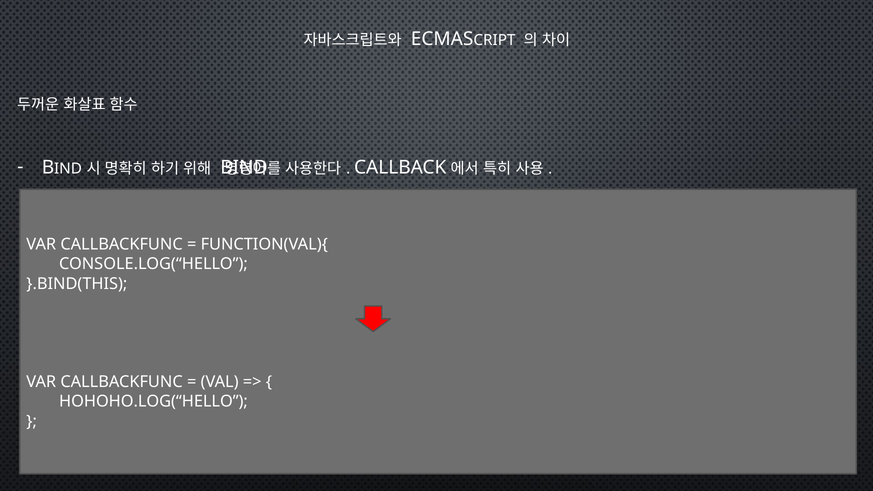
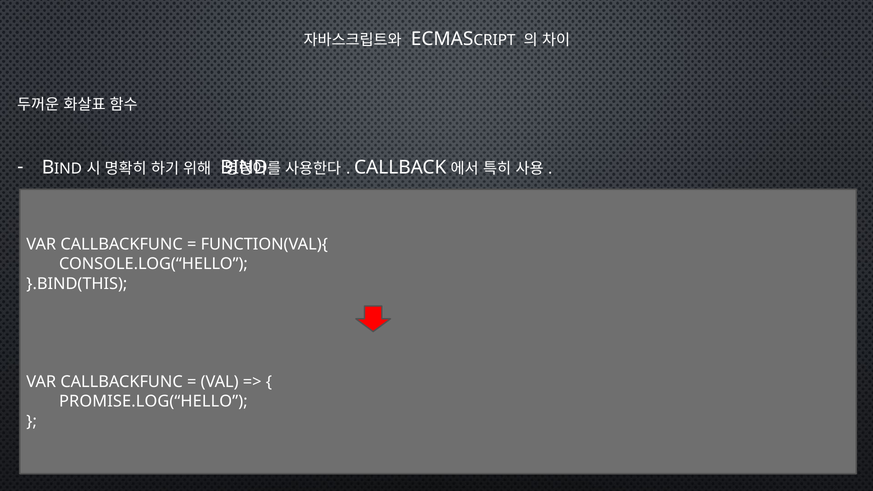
HOHOHO.LOG(“HELLO: HOHOHO.LOG(“HELLO -> PROMISE.LOG(“HELLO (153, 402)
